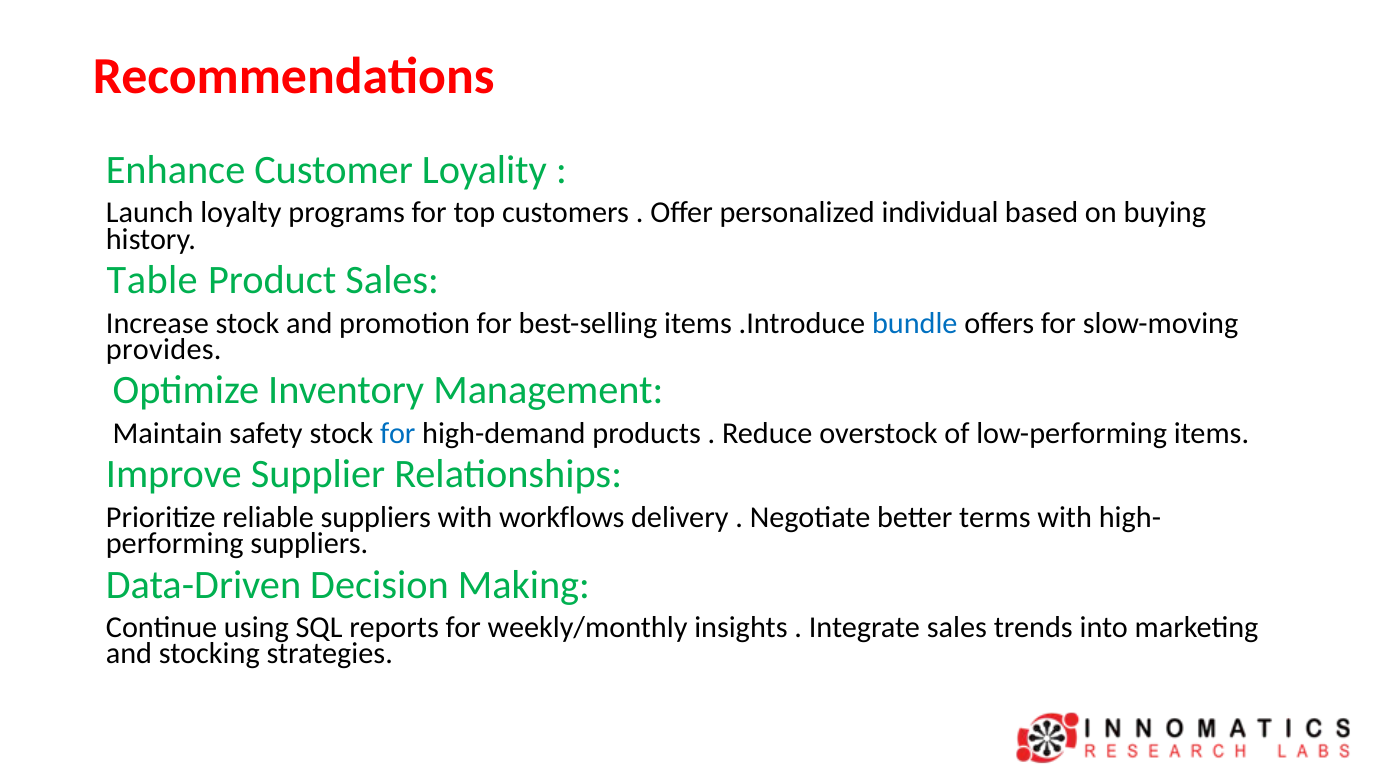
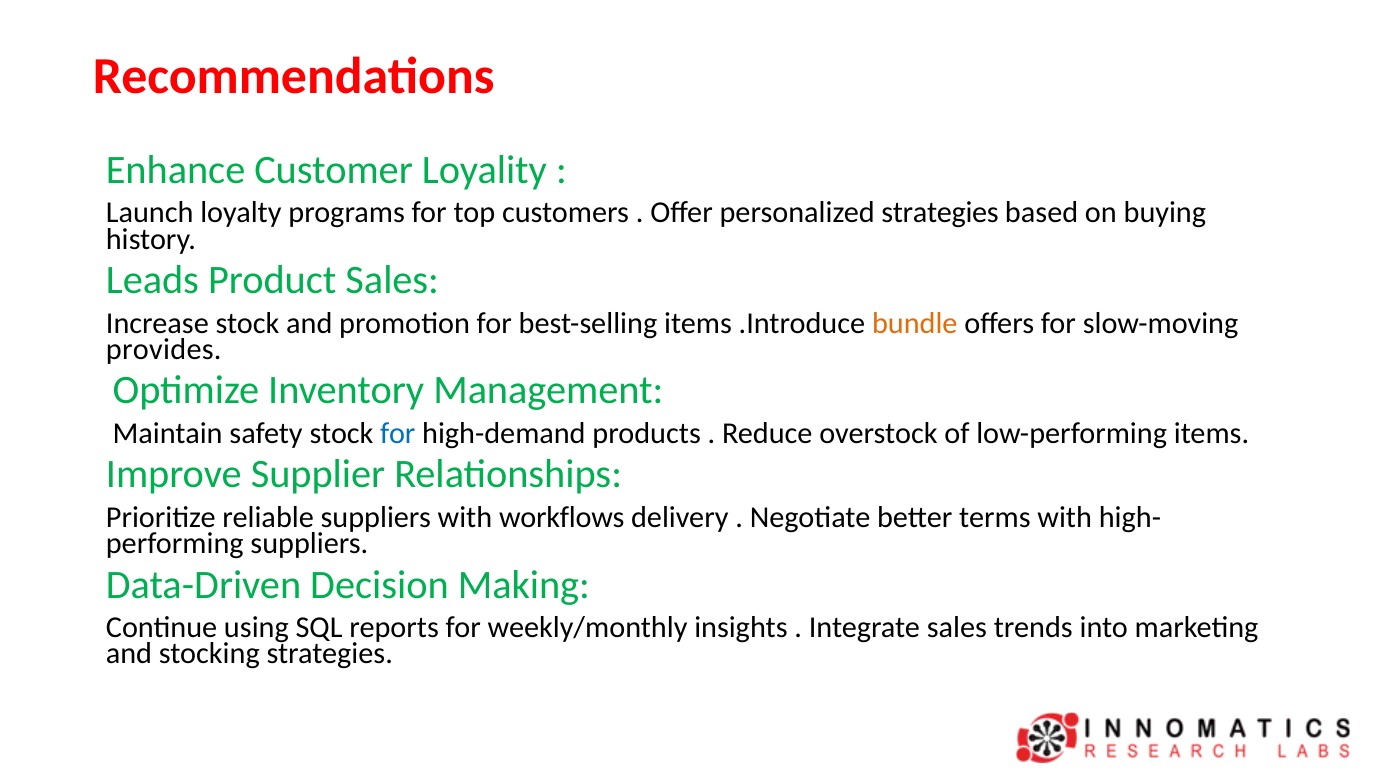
personalized individual: individual -> strategies (940, 213)
Table: Table -> Leads (152, 280)
bundle colour: blue -> orange (915, 323)
